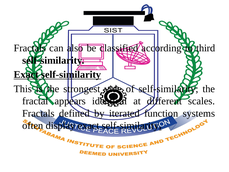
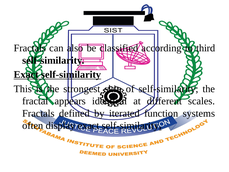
vide: vide -> skin (113, 89)
